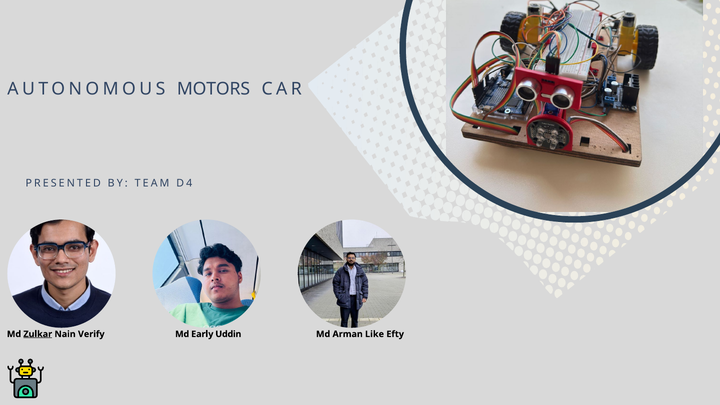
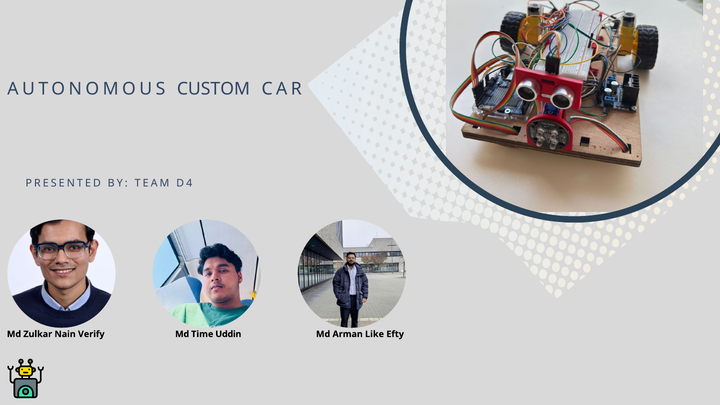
MOTORS: MOTORS -> CUSTOM (213, 89)
Zulkar underline: present -> none (38, 334)
Early: Early -> Time (202, 334)
